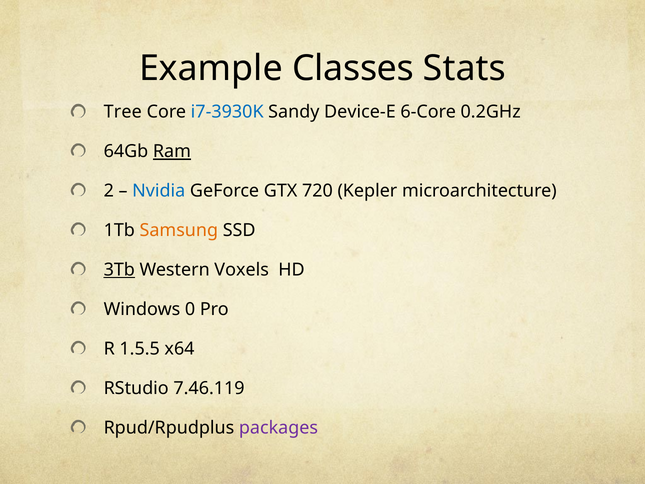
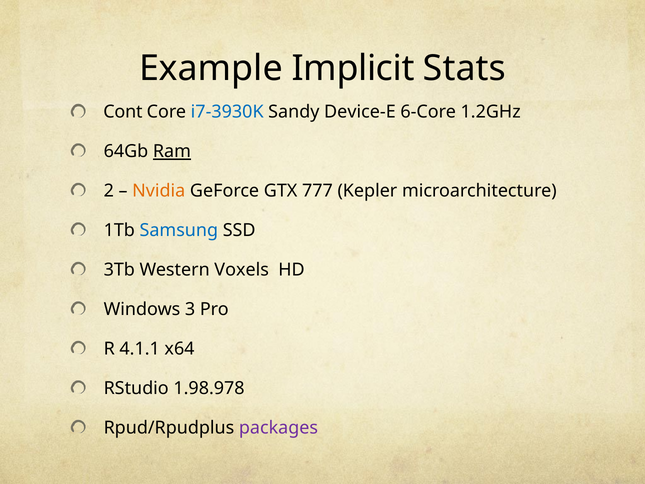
Classes: Classes -> Implicit (353, 69)
Tree: Tree -> Cont (123, 112)
0.2GHz: 0.2GHz -> 1.2GHz (491, 112)
Nvidia colour: blue -> orange (159, 191)
720: 720 -> 777 (317, 191)
Samsung colour: orange -> blue (179, 230)
3Tb underline: present -> none (119, 270)
0: 0 -> 3 (190, 309)
1.5.5: 1.5.5 -> 4.1.1 (140, 349)
7.46.119: 7.46.119 -> 1.98.978 (209, 388)
